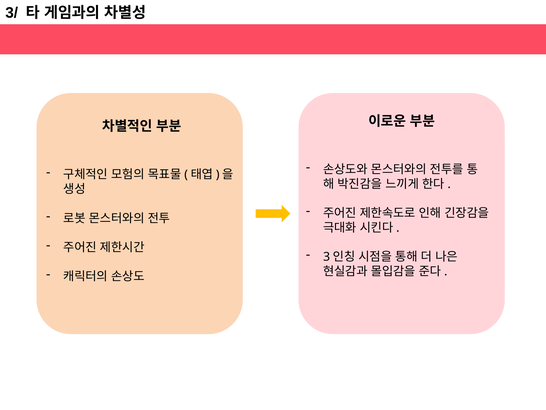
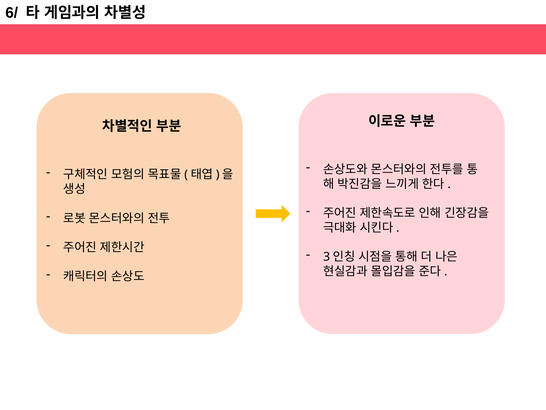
3/: 3/ -> 6/ (12, 13)
